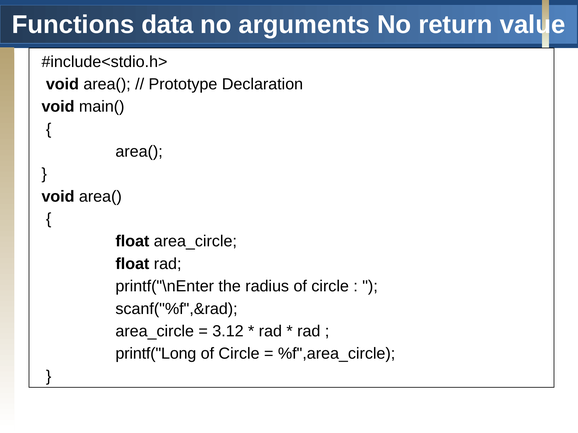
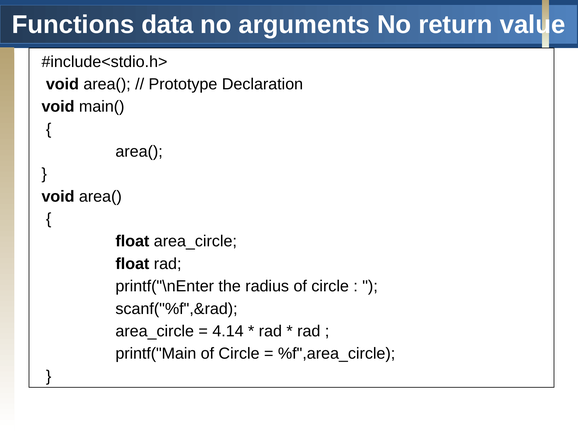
3.12: 3.12 -> 4.14 (228, 332)
printf("Long: printf("Long -> printf("Main (156, 354)
